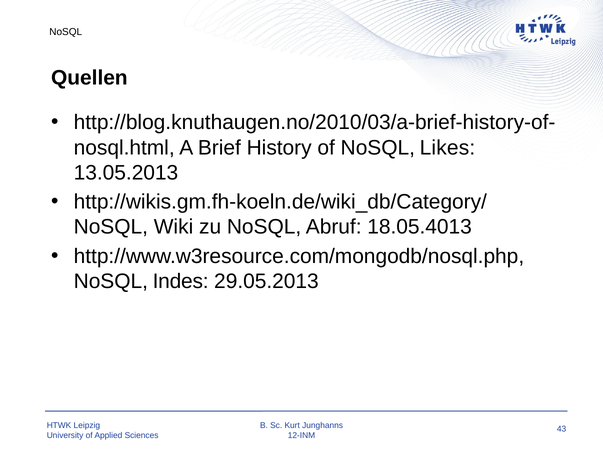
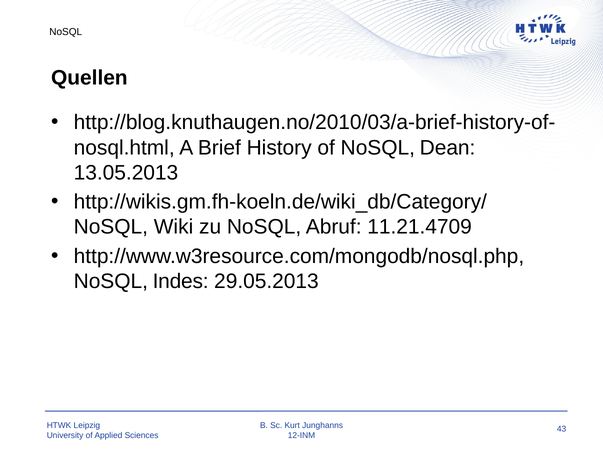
Likes: Likes -> Dean (448, 148)
18.05.4013: 18.05.4013 -> 11.21.4709 (420, 227)
